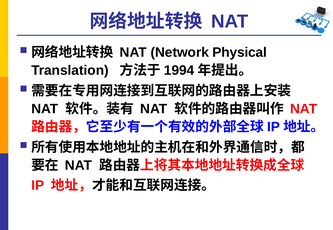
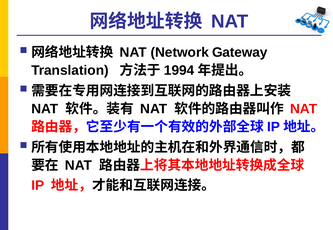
Physical: Physical -> Gateway (240, 53)
